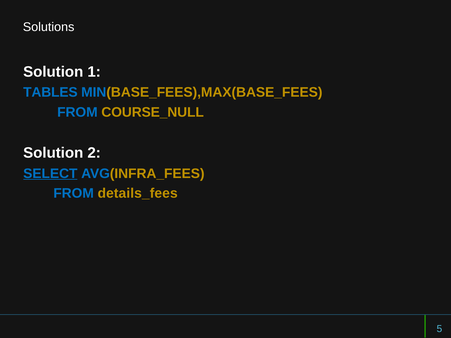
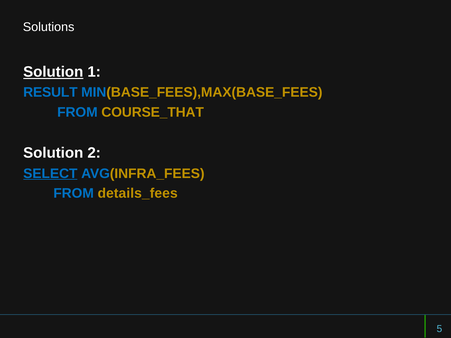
Solution underline: none -> present (53, 72)
TABLES: TABLES -> RESULT (50, 93)
COURSE_NULL: COURSE_NULL -> COURSE_THAT (153, 112)
